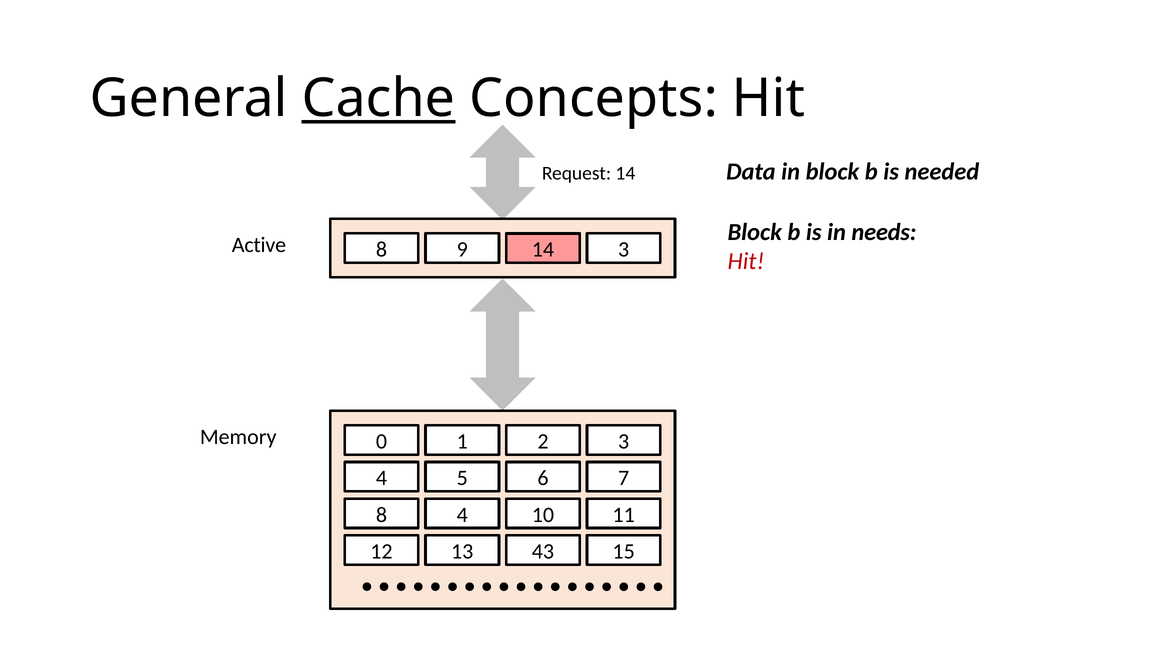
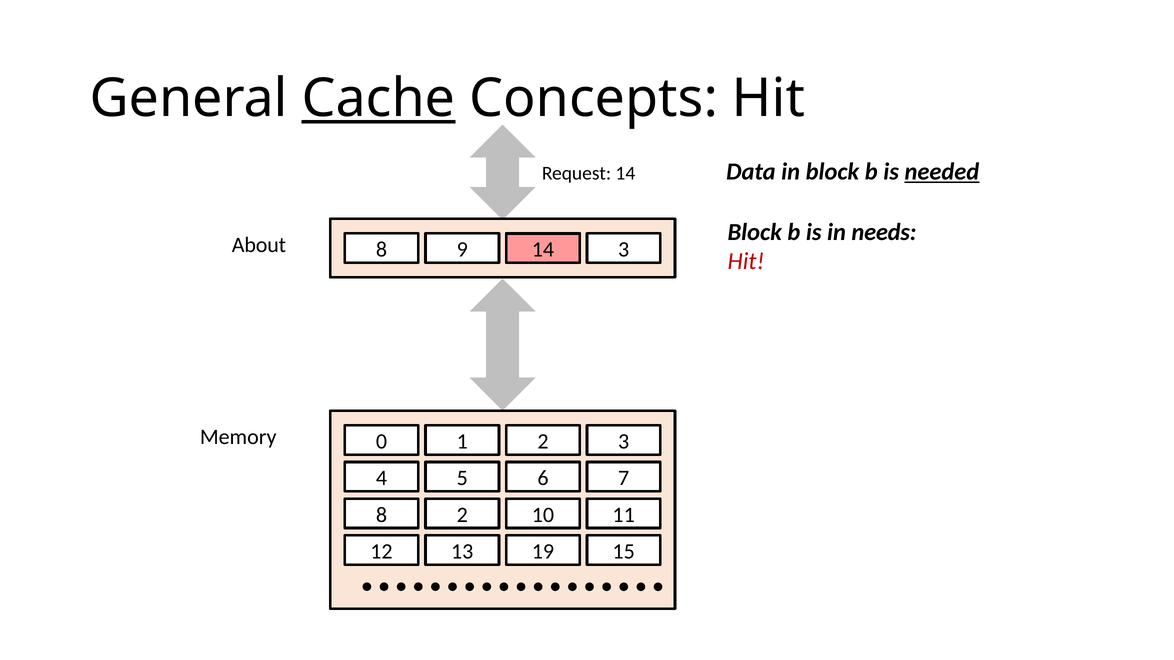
needed underline: none -> present (942, 172)
Active: Active -> About (259, 245)
8 4: 4 -> 2 (462, 515)
43: 43 -> 19 (543, 552)
